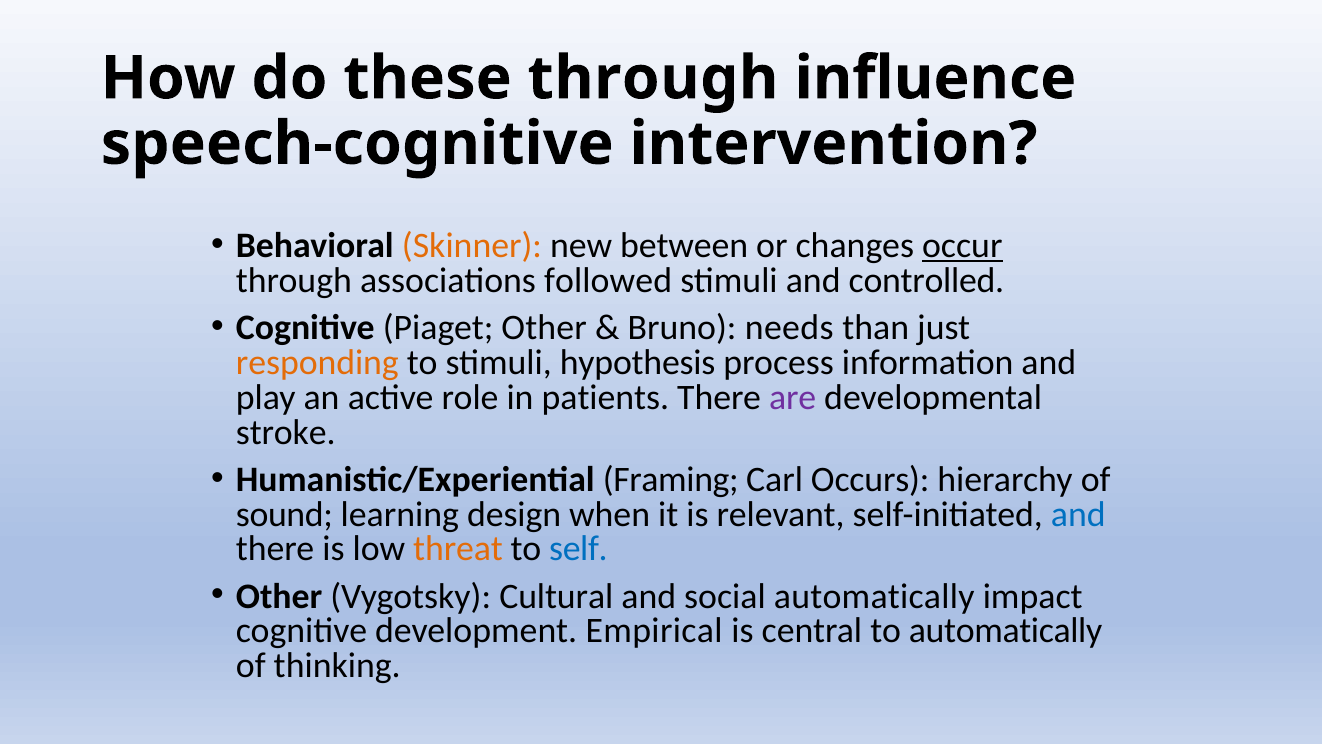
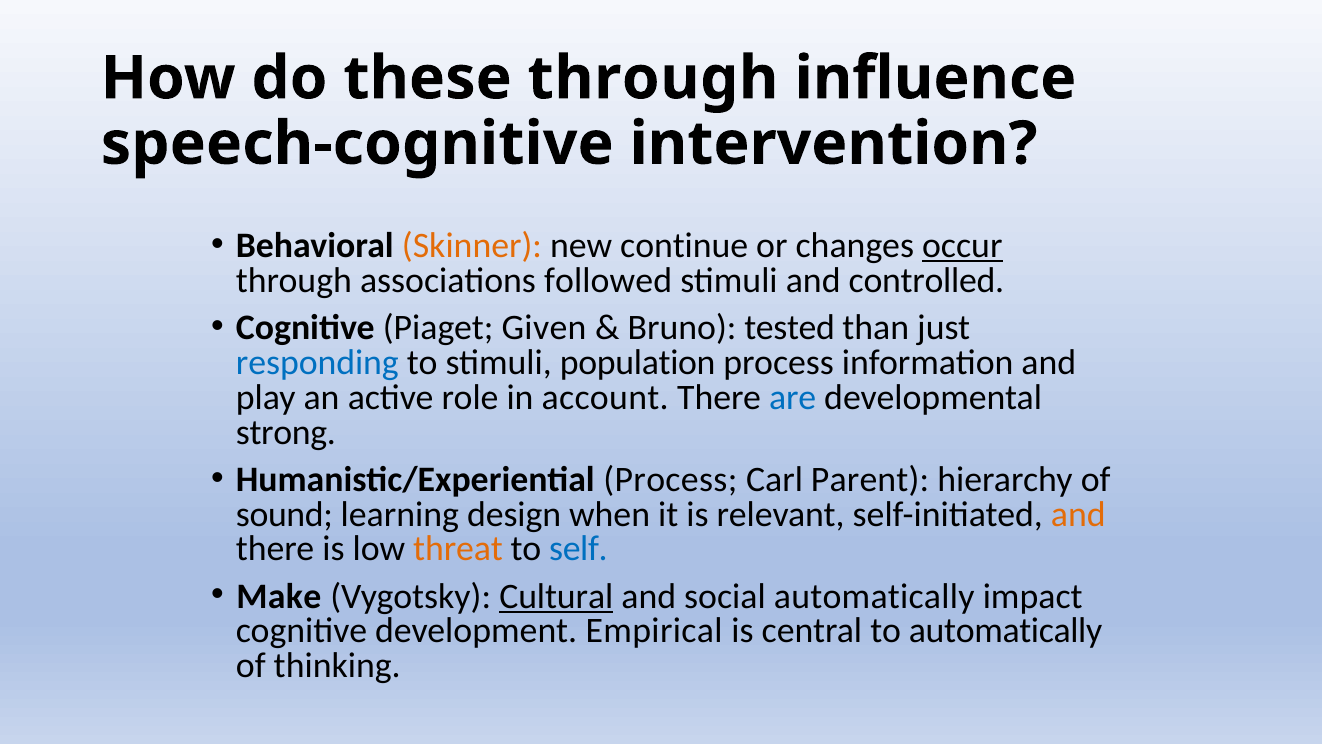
between: between -> continue (684, 246)
Piaget Other: Other -> Given (544, 328)
needs: needs -> tested (790, 328)
responding colour: orange -> blue (317, 362)
hypothesis: hypothesis -> population (638, 362)
patients: patients -> account (605, 397)
are colour: purple -> blue (793, 397)
stroke: stroke -> strong (286, 432)
Humanistic/Experiential Framing: Framing -> Process (670, 479)
Occurs: Occurs -> Parent (870, 479)
and colour: blue -> orange (1078, 514)
Other: Other -> Make (279, 596)
Cultural underline: none -> present (556, 596)
